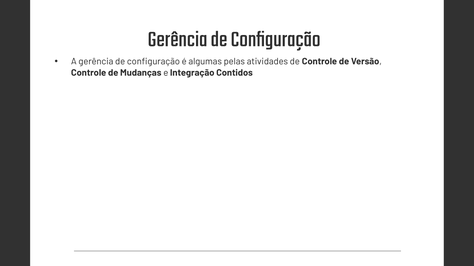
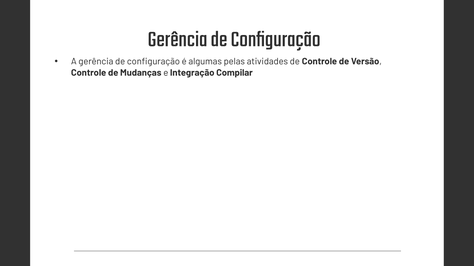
Contidos: Contidos -> Compilar (235, 73)
